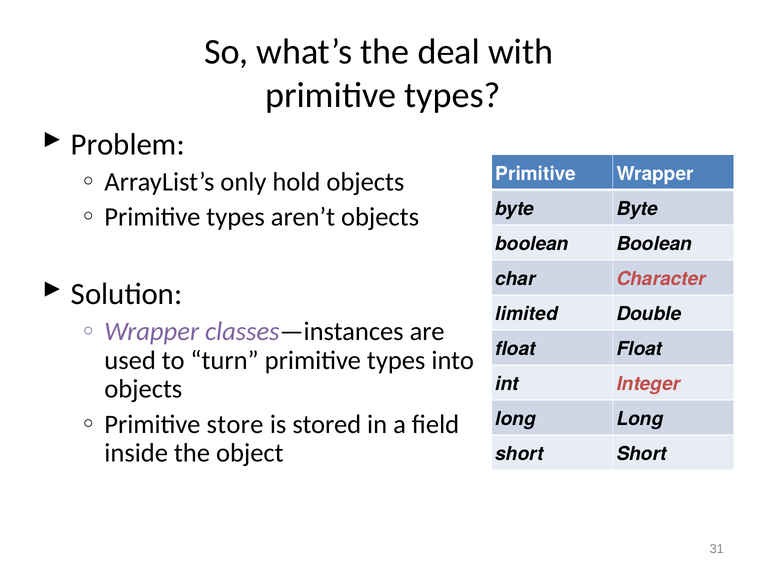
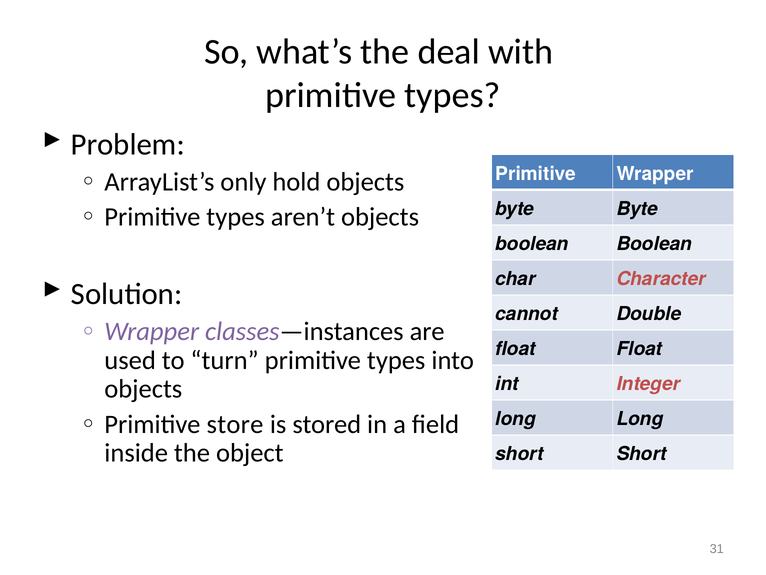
limited: limited -> cannot (527, 314)
